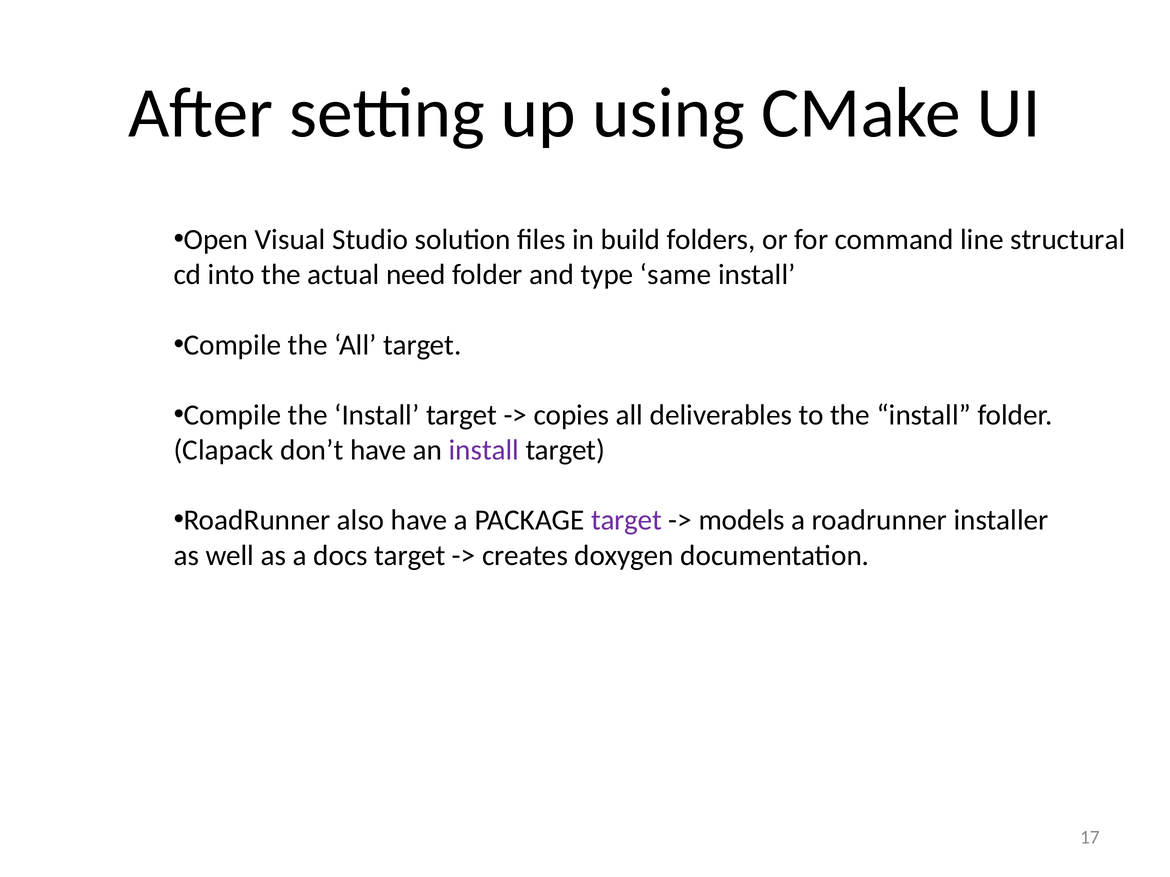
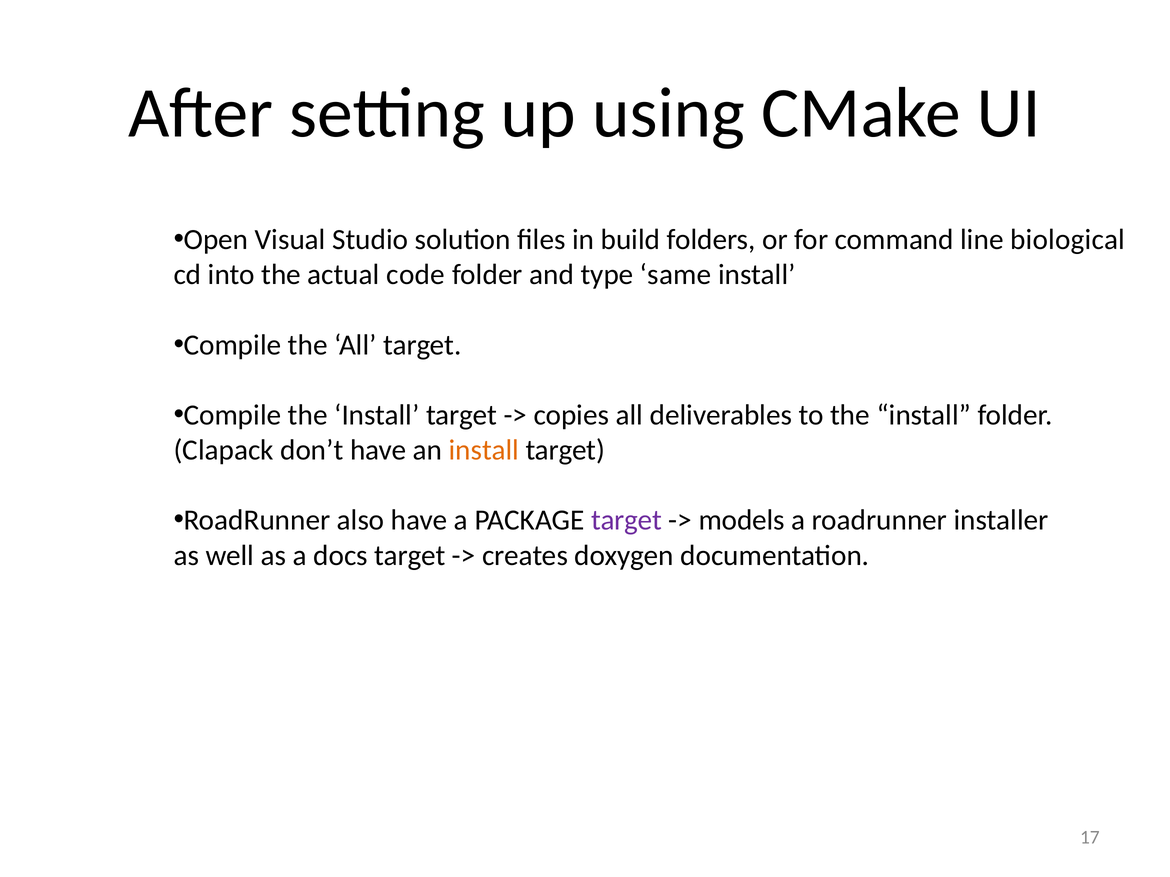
structural: structural -> biological (1068, 240)
need: need -> code (416, 275)
install colour: purple -> orange (484, 450)
